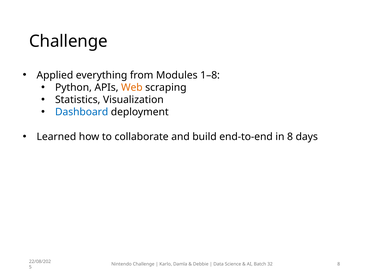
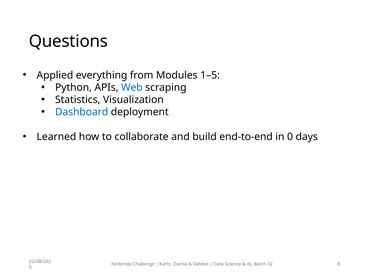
Challenge: Challenge -> Questions (68, 41)
1–8: 1–8 -> 1–5 (210, 75)
Web colour: orange -> blue (132, 87)
in 8: 8 -> 0 (290, 137)
